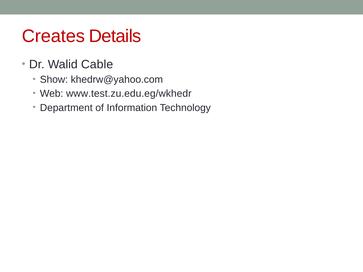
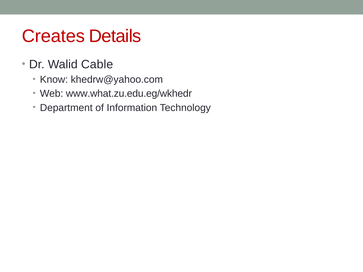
Show: Show -> Know (54, 80)
www.test.zu.edu.eg/wkhedr: www.test.zu.edu.eg/wkhedr -> www.what.zu.edu.eg/wkhedr (129, 94)
